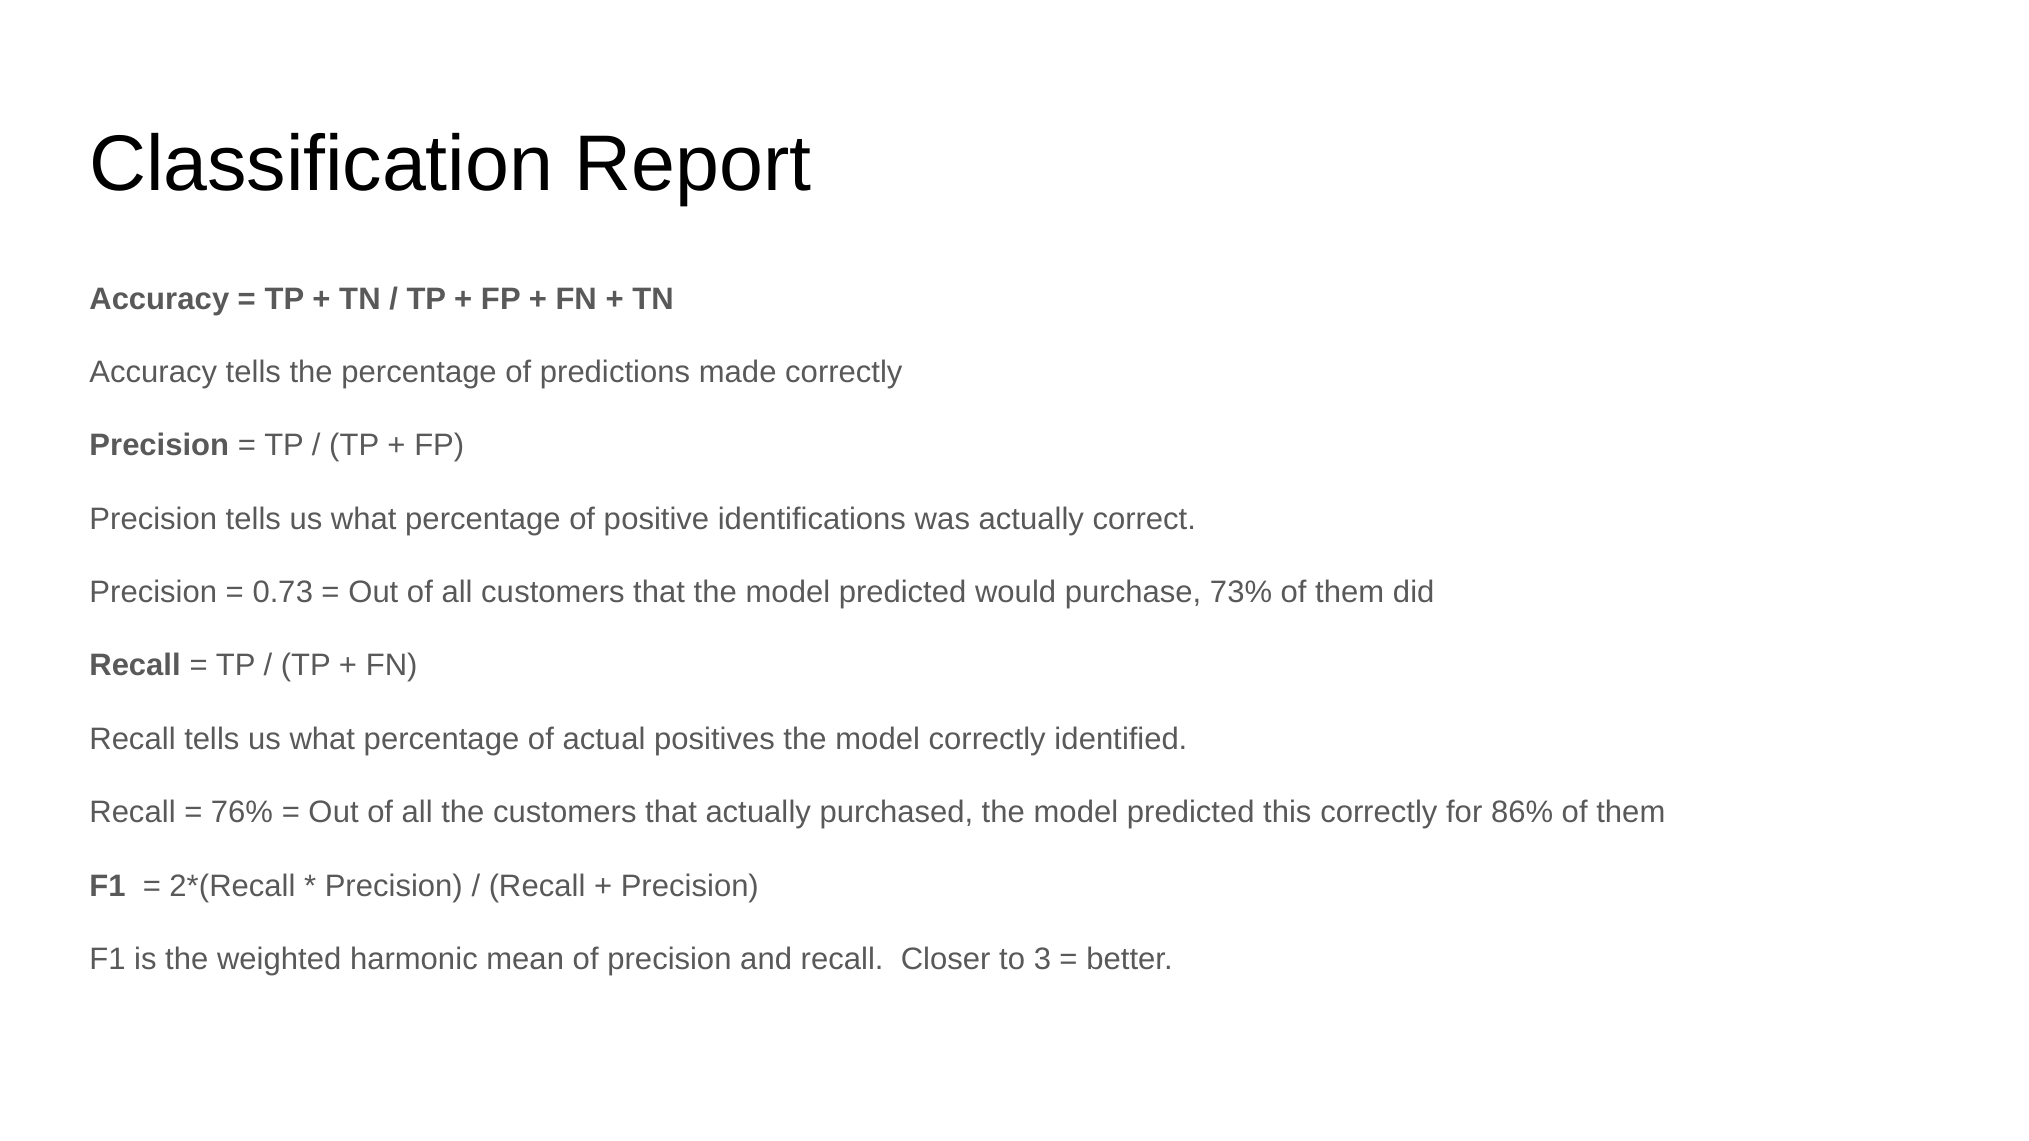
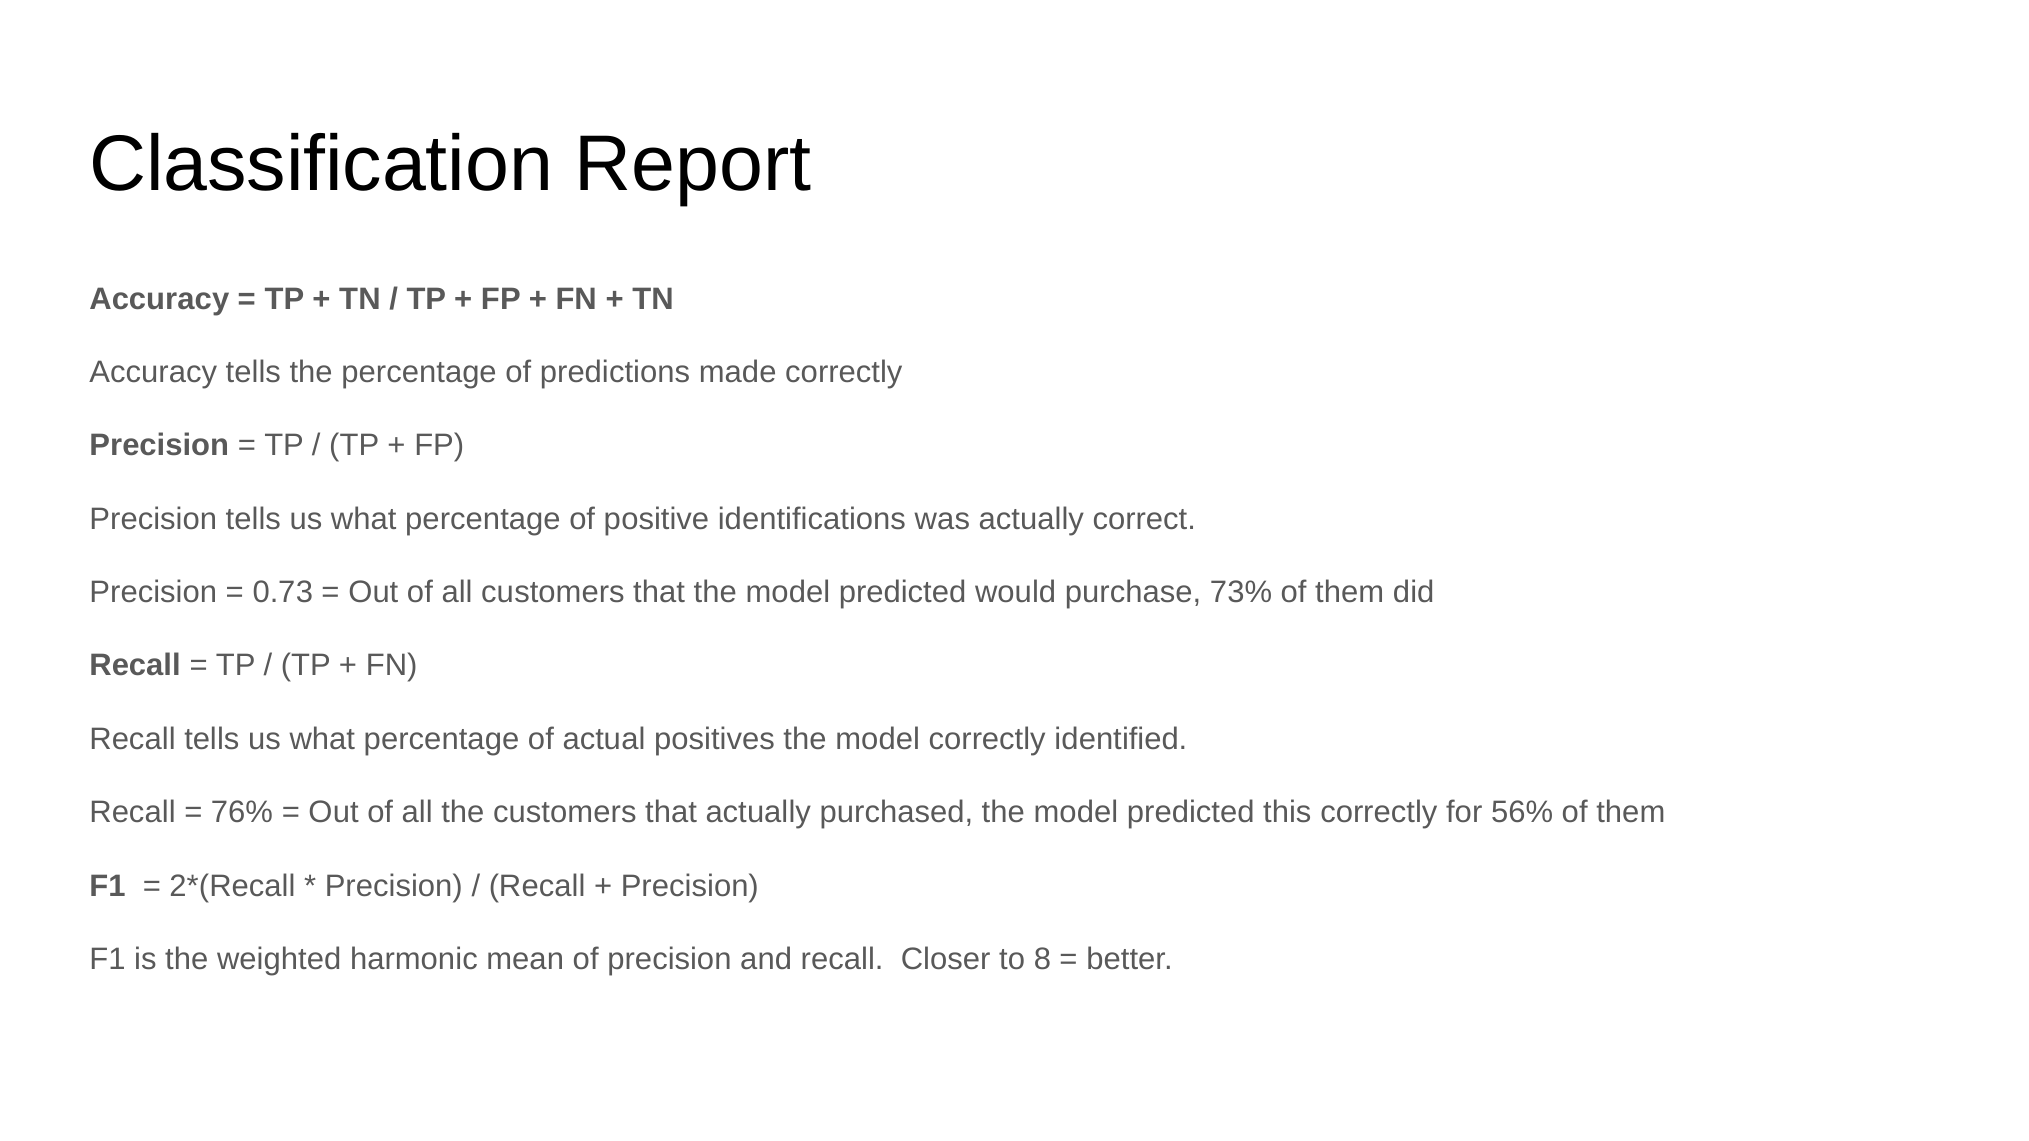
86%: 86% -> 56% (1522, 813)
3: 3 -> 8 (1042, 960)
